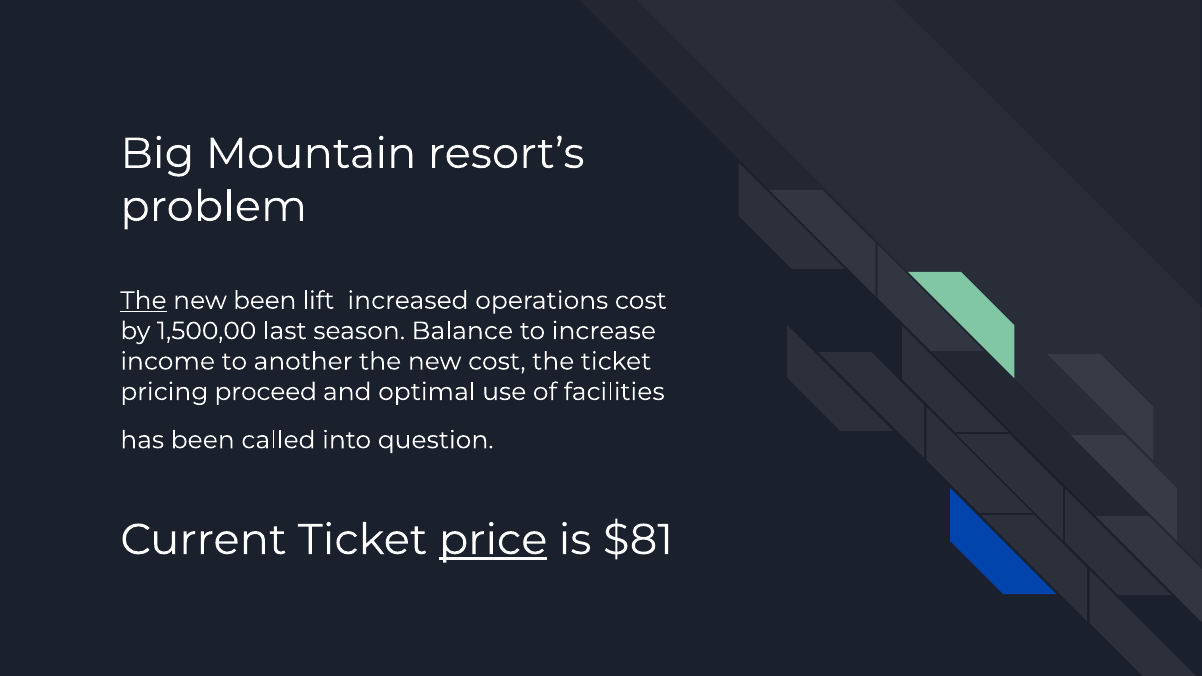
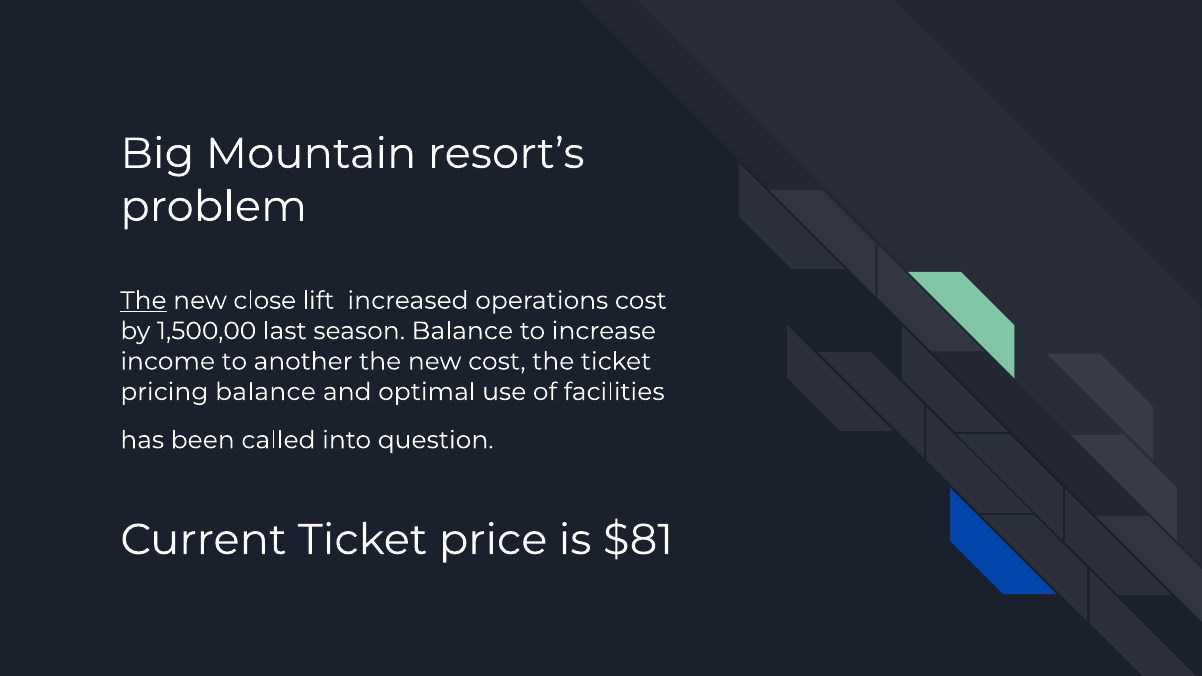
new been: been -> close (265, 301)
pricing proceed: proceed -> balance (265, 392)
price underline: present -> none (493, 540)
